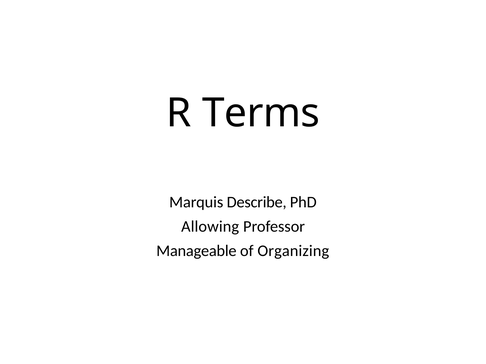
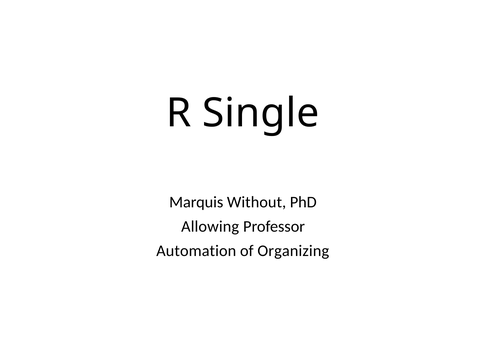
Terms: Terms -> Single (261, 113)
Describe: Describe -> Without (257, 203)
Manageable: Manageable -> Automation (196, 251)
